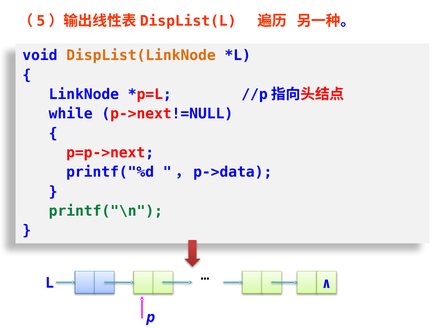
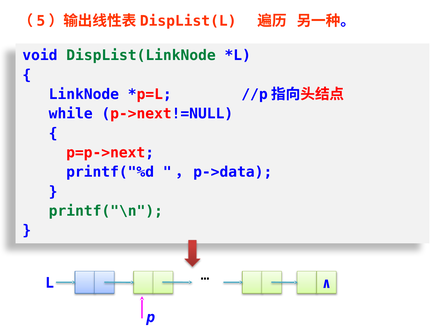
DispList(LinkNode colour: orange -> green (141, 56)
